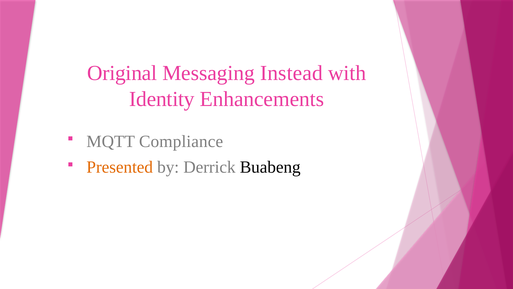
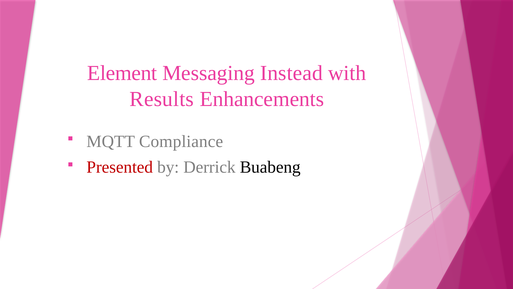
Original: Original -> Element (122, 73)
Identity: Identity -> Results (162, 99)
Presented colour: orange -> red (120, 167)
